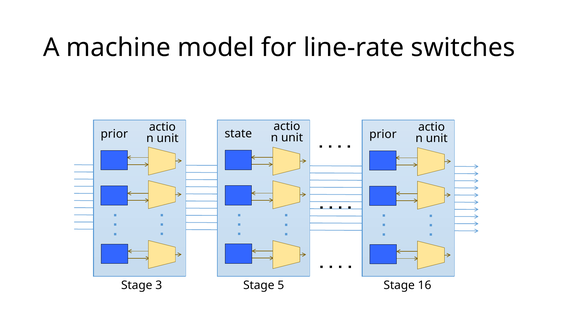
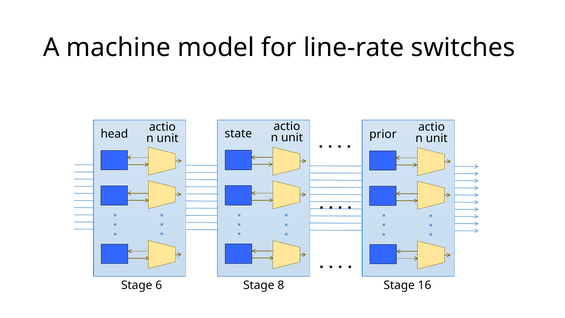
prior: prior -> head (114, 134)
3: 3 -> 6 (159, 285)
5: 5 -> 8 (281, 285)
